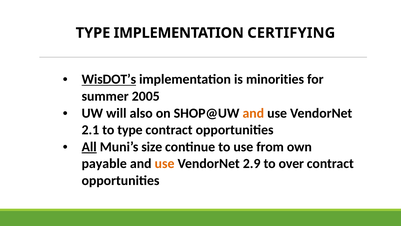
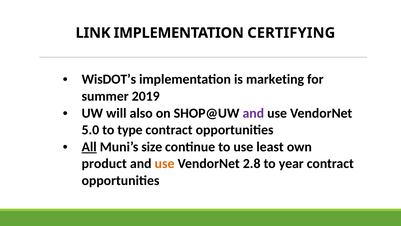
TYPE: TYPE -> LINK (93, 33)
WisDOT’s underline: present -> none (109, 79)
minorities: minorities -> marketing (275, 79)
2005: 2005 -> 2019 (146, 96)
and colour: orange -> purple (253, 113)
2.1: 2.1 -> 5.0 (90, 130)
from: from -> least (270, 147)
payable: payable -> product (104, 163)
2.9: 2.9 -> 2.8 (252, 163)
over: over -> year (291, 163)
